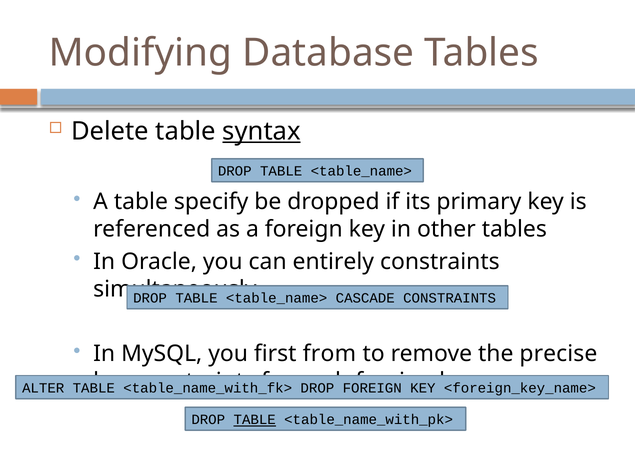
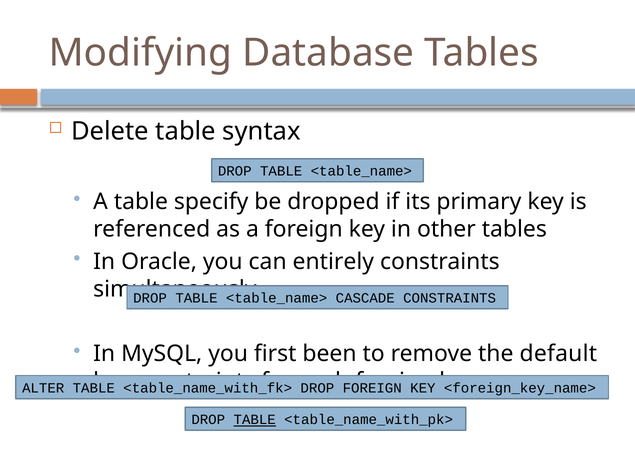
syntax underline: present -> none (262, 131)
from: from -> been (330, 354)
precise: precise -> default (558, 354)
